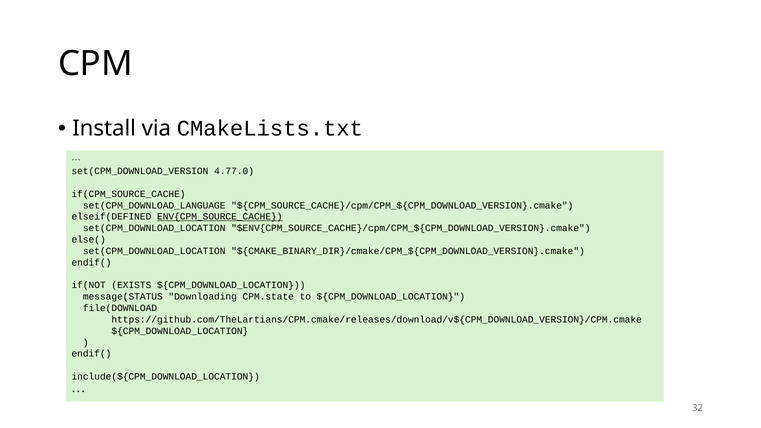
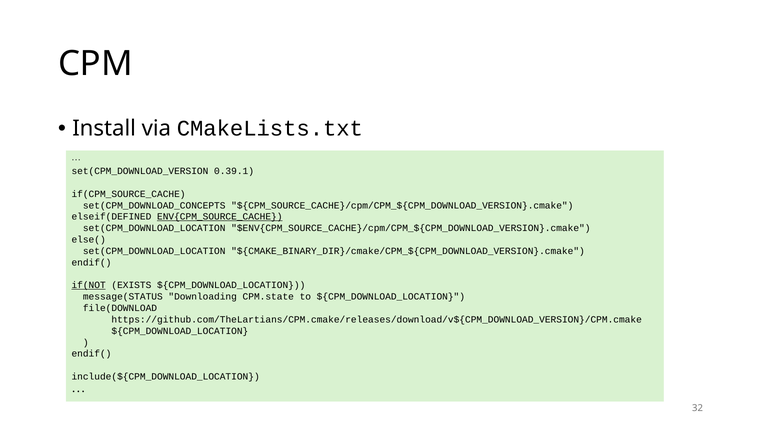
4.77.0: 4.77.0 -> 0.39.1 (234, 171)
set(CPM_DOWNLOAD_LANGUAGE: set(CPM_DOWNLOAD_LANGUAGE -> set(CPM_DOWNLOAD_CONCEPTS (154, 205)
if(NOT underline: none -> present (89, 285)
